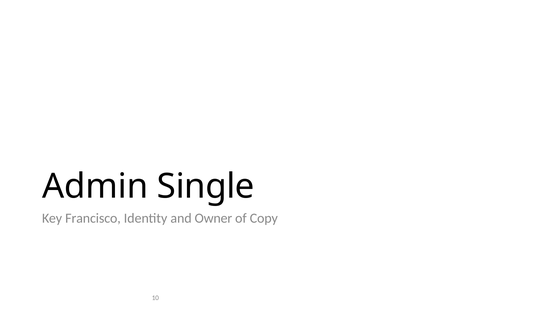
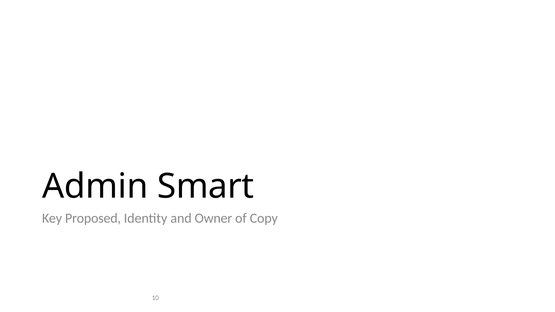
Single: Single -> Smart (206, 187)
Francisco: Francisco -> Proposed (93, 218)
